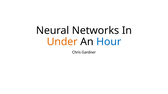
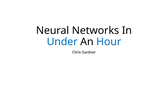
Under colour: orange -> blue (62, 42)
